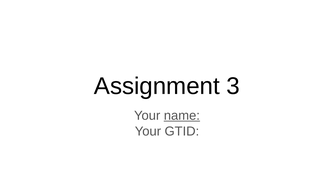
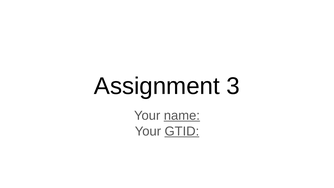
GTID underline: none -> present (182, 131)
